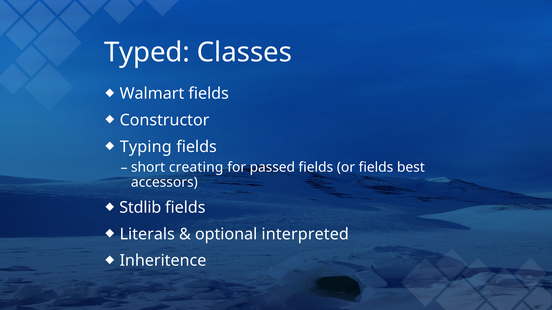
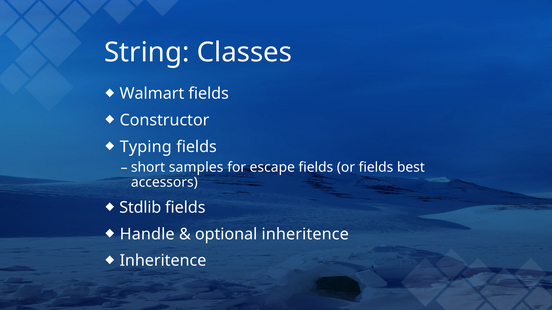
Typed: Typed -> String (147, 53)
creating: creating -> samples (196, 168)
passed: passed -> escape (272, 168)
Literals: Literals -> Handle (147, 235)
optional interpreted: interpreted -> inheritence (305, 235)
